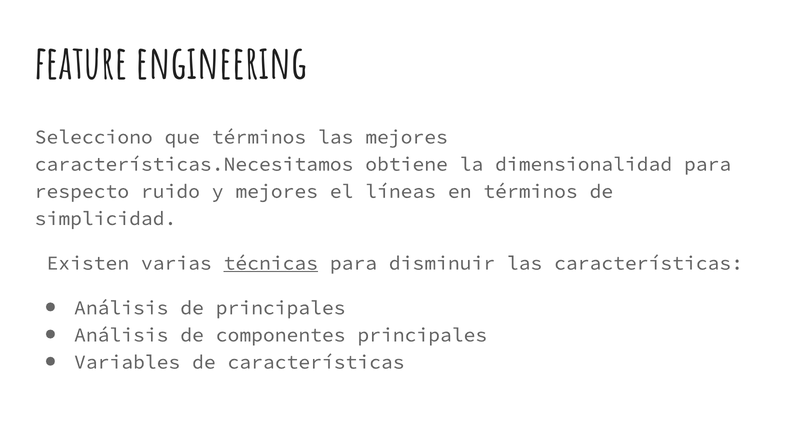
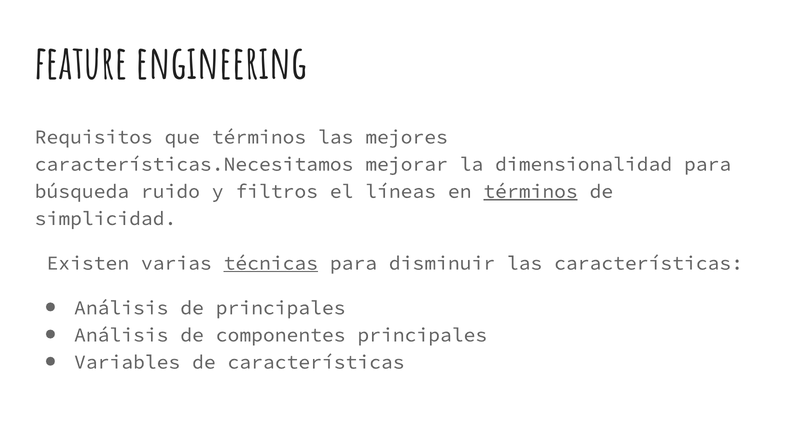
Selecciono: Selecciono -> Requisitos (94, 137)
obtiene: obtiene -> mejorar (407, 164)
respecto: respecto -> búsqueda (82, 191)
y mejores: mejores -> filtros (277, 191)
términos underline: none -> present (531, 191)
